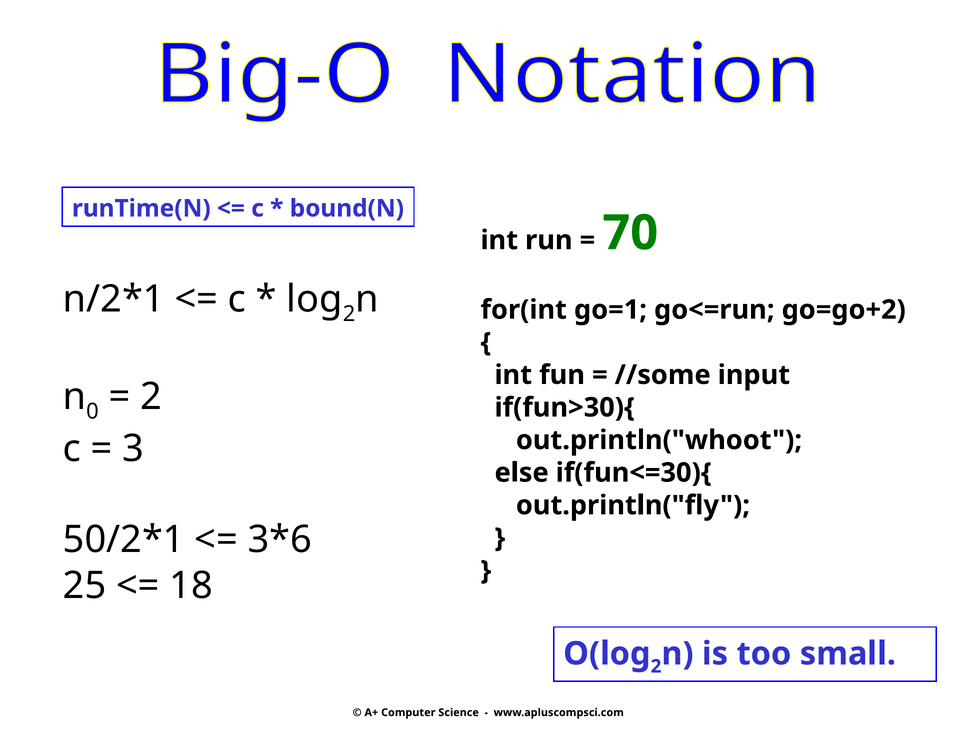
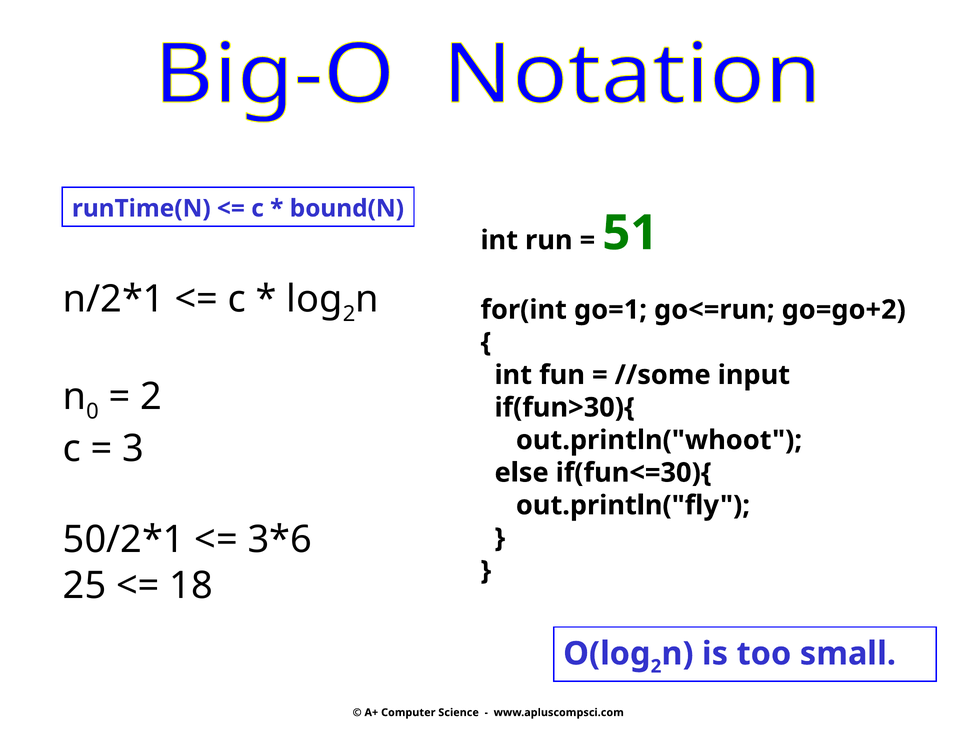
70: 70 -> 51 (630, 233)
